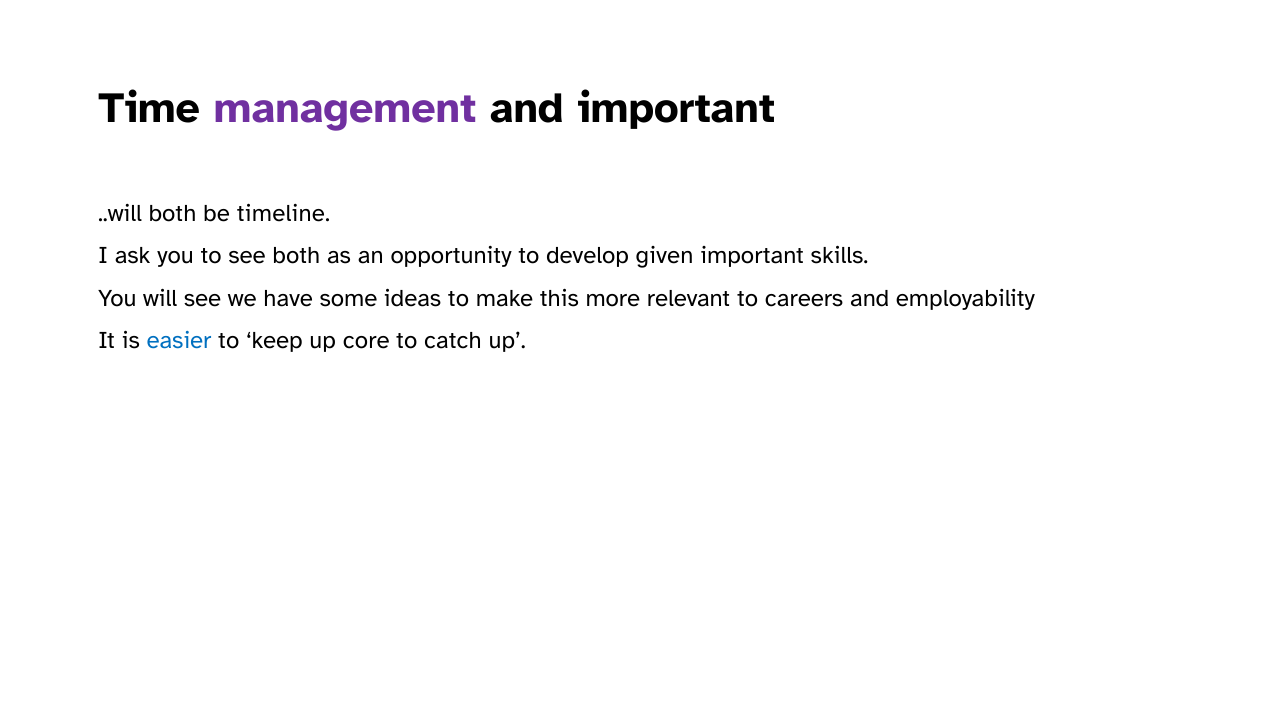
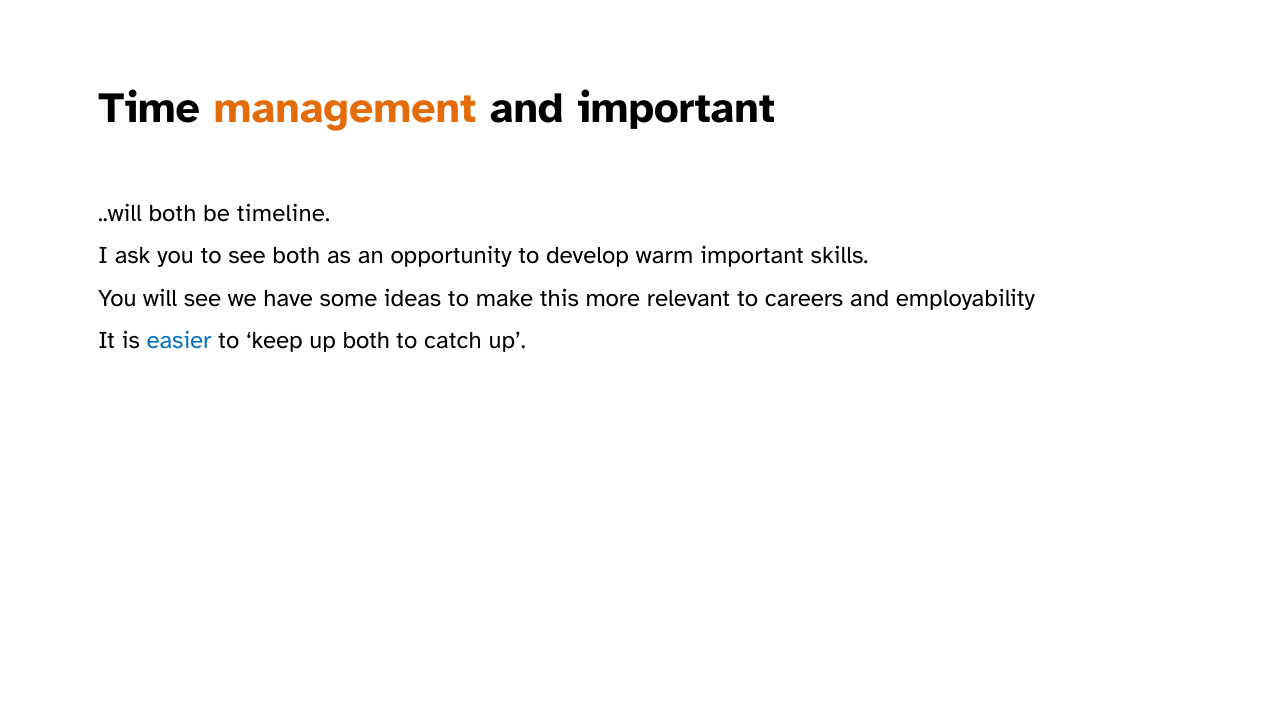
management colour: purple -> orange (345, 108)
given: given -> warm (665, 256)
up core: core -> both (366, 341)
